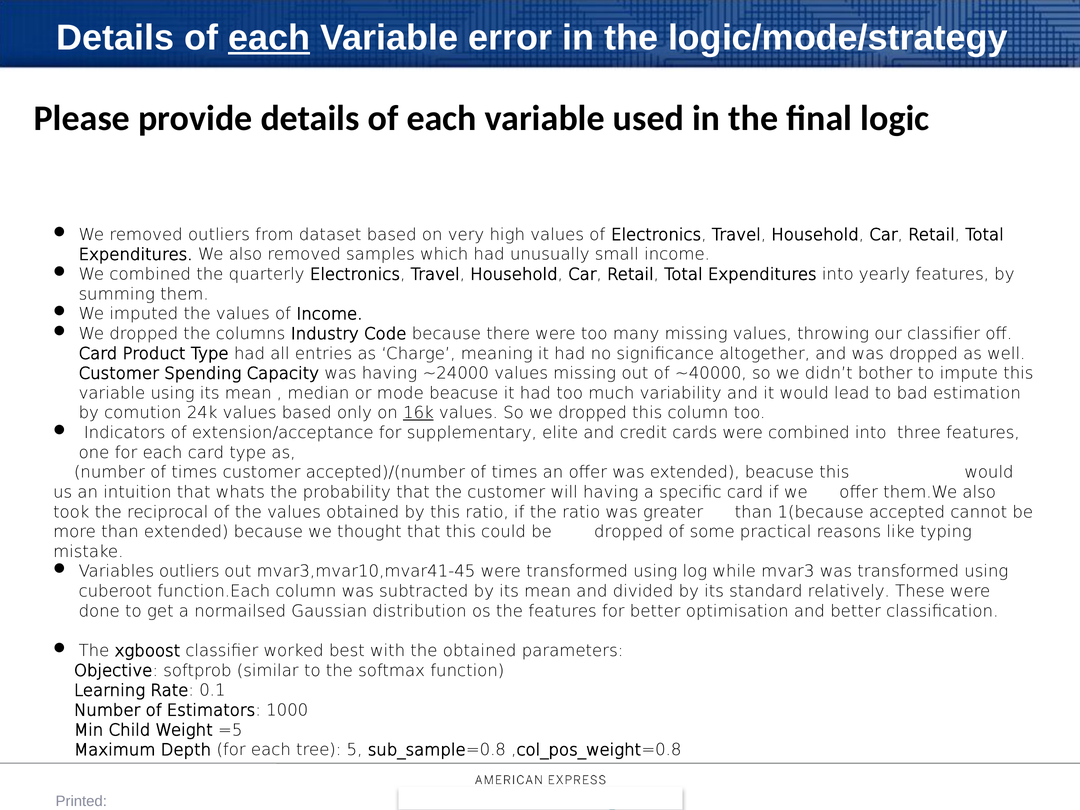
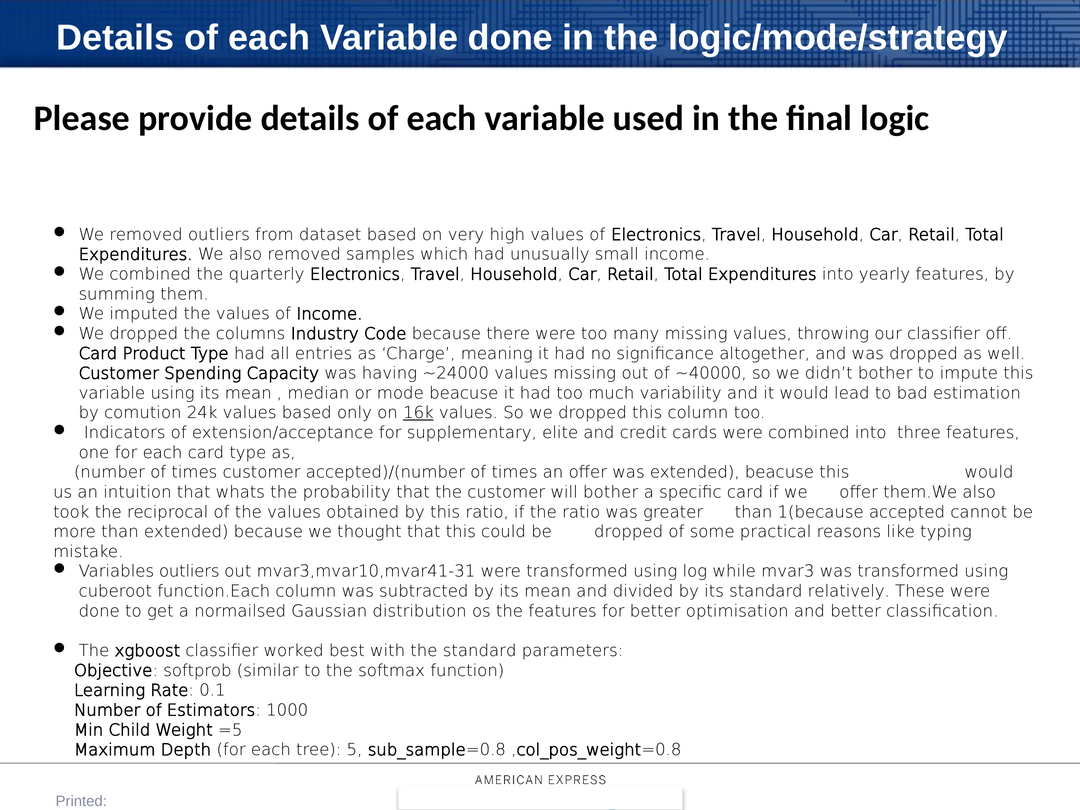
each underline: present -> none (269, 38)
Variable error: error -> done (510, 38)
will having: having -> bother (611, 492)
mvar3,mvar10,mvar41-45: mvar3,mvar10,mvar41-45 -> mvar3,mvar10,mvar41-31 (366, 572)
the obtained: obtained -> standard (480, 651)
